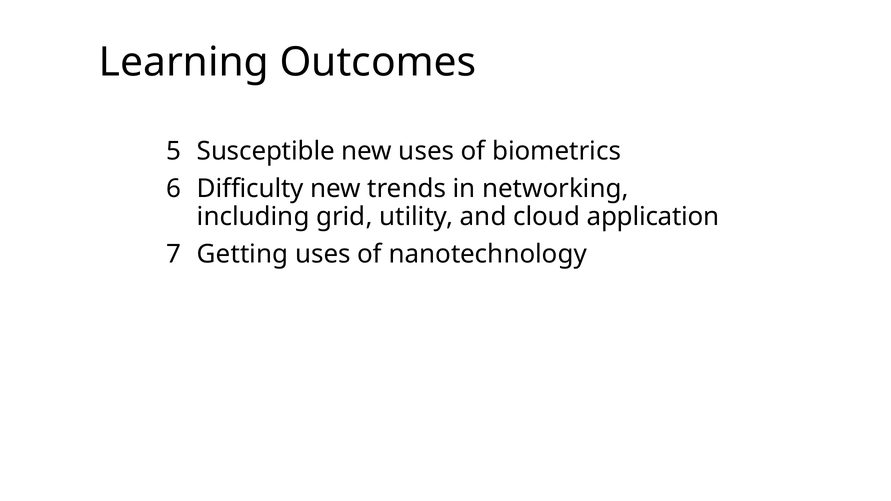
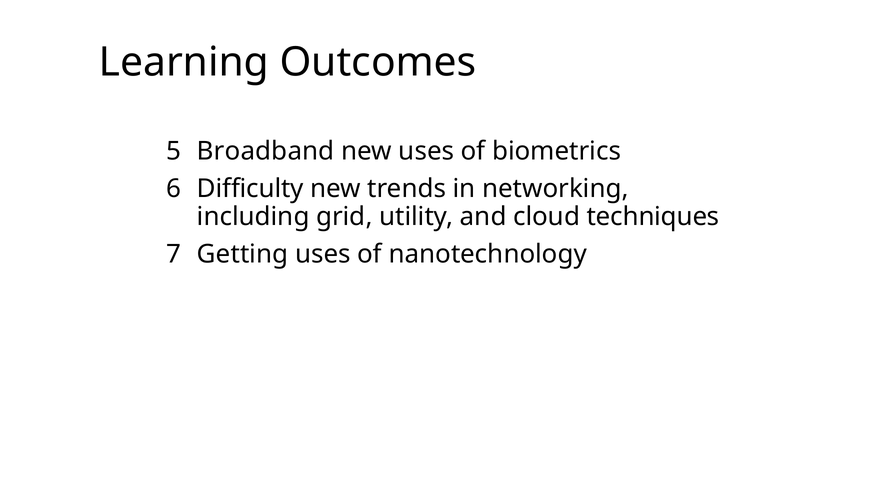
Susceptible: Susceptible -> Broadband (266, 151)
application: application -> techniques (653, 217)
